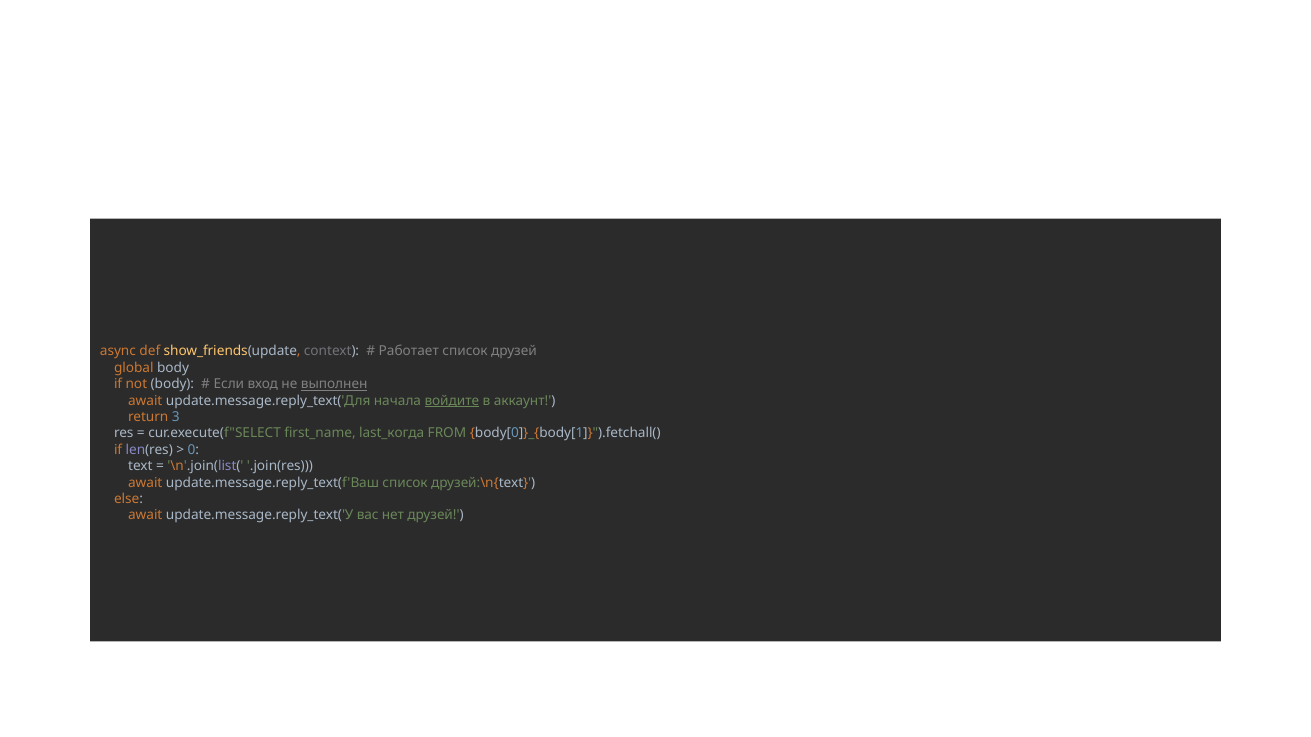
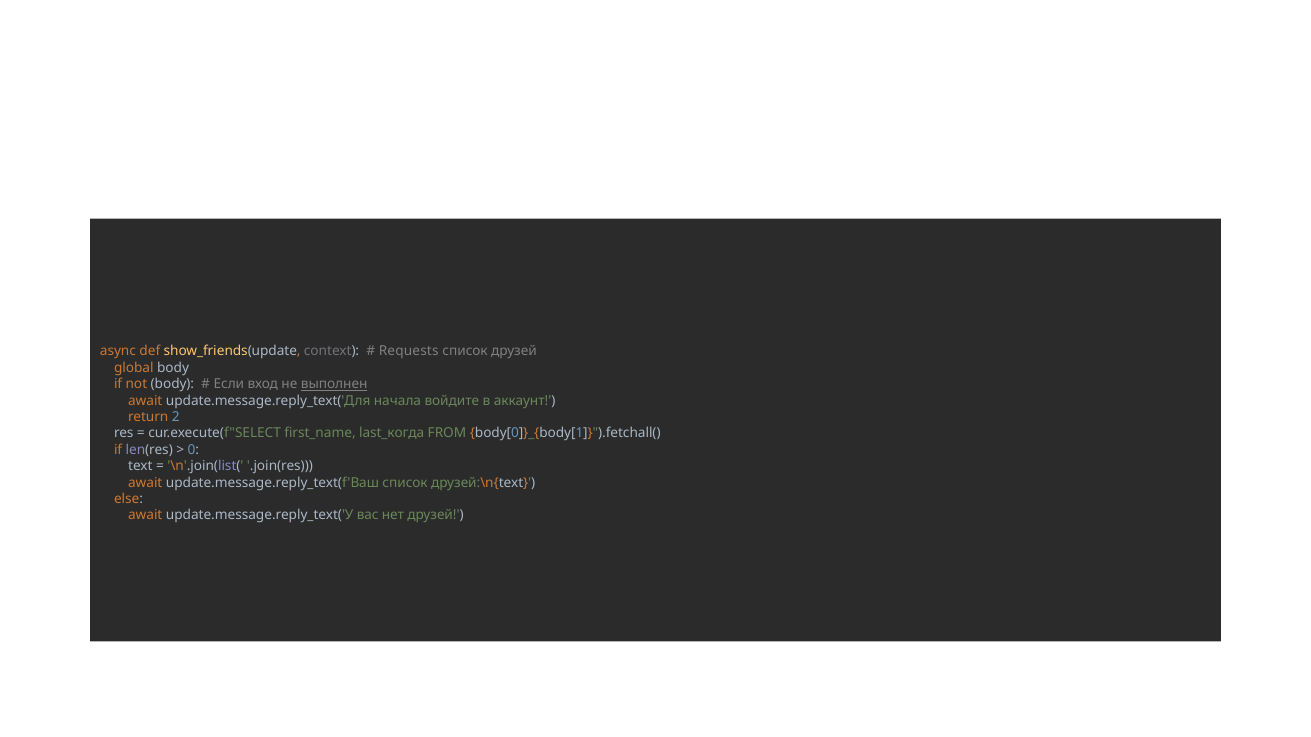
Работает: Работает -> Requests (409, 352)
войдите underline: present -> none (452, 401)
3: 3 -> 2 (176, 417)
